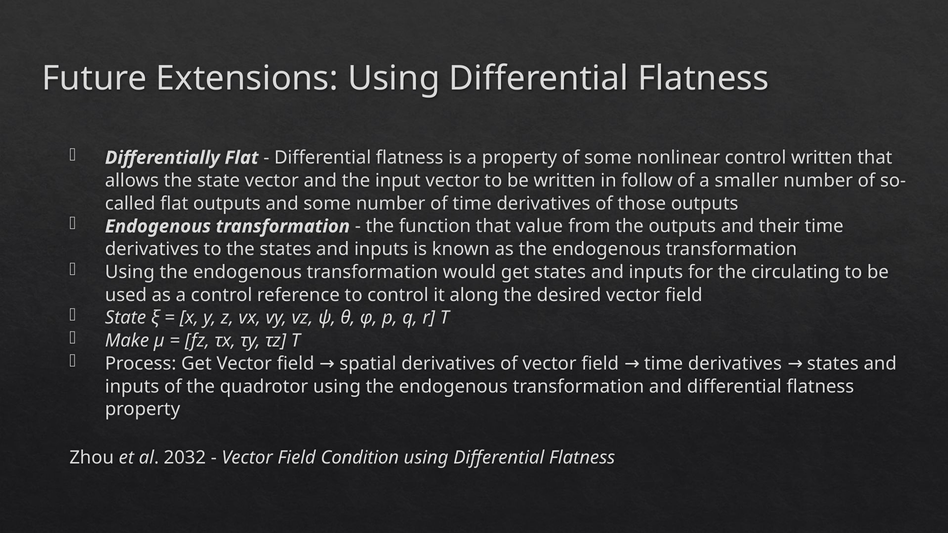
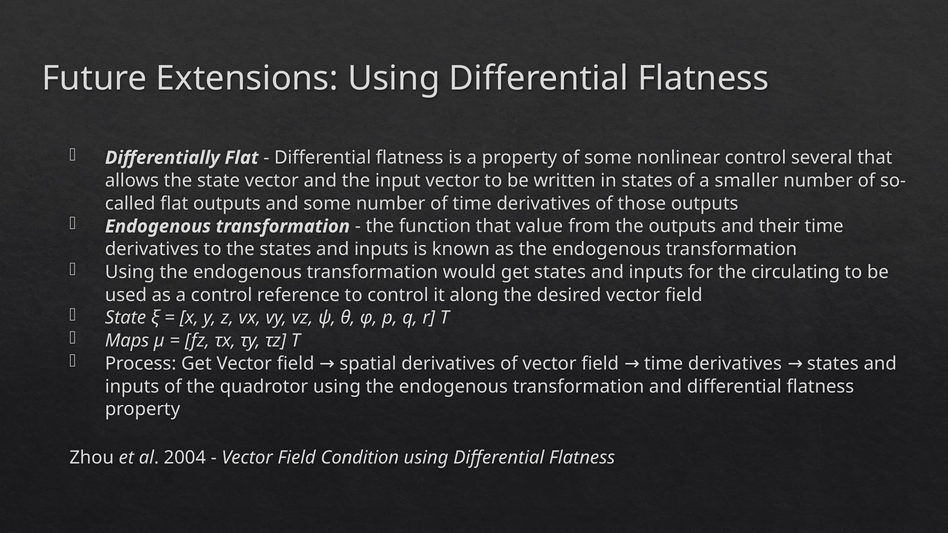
control written: written -> several (822, 158)
in follow: follow -> states (647, 181)
Make: Make -> Maps (127, 341)
2032: 2032 -> 2004 (185, 458)
